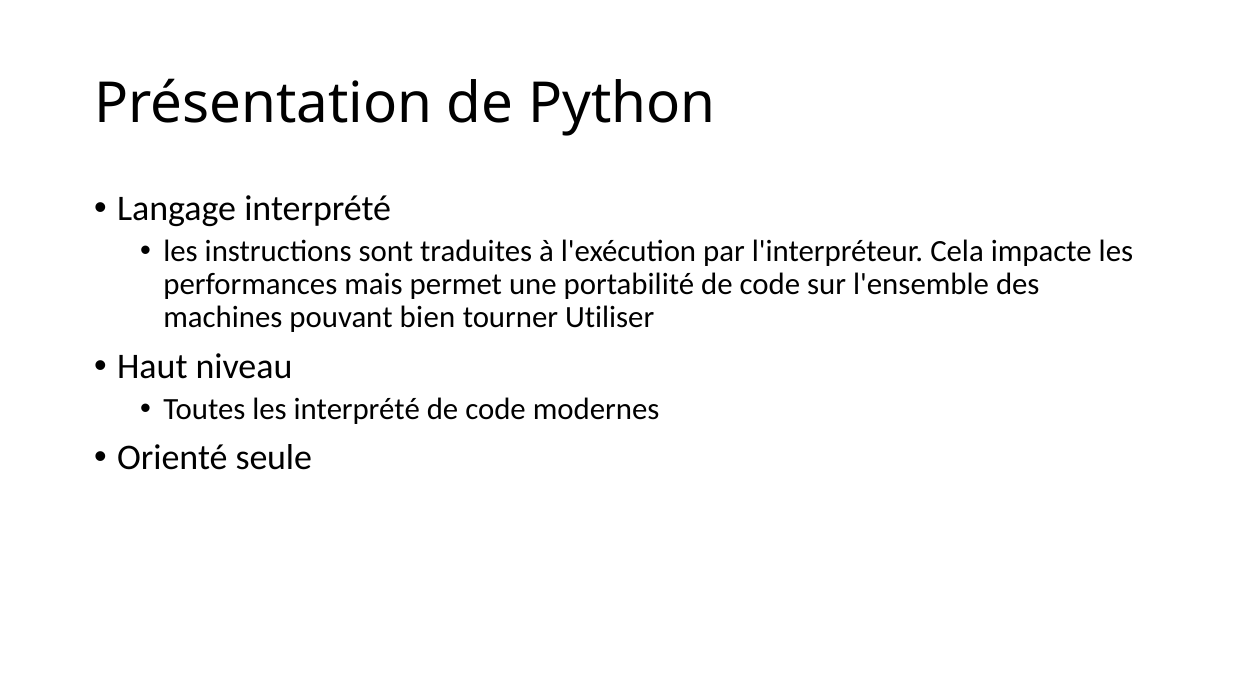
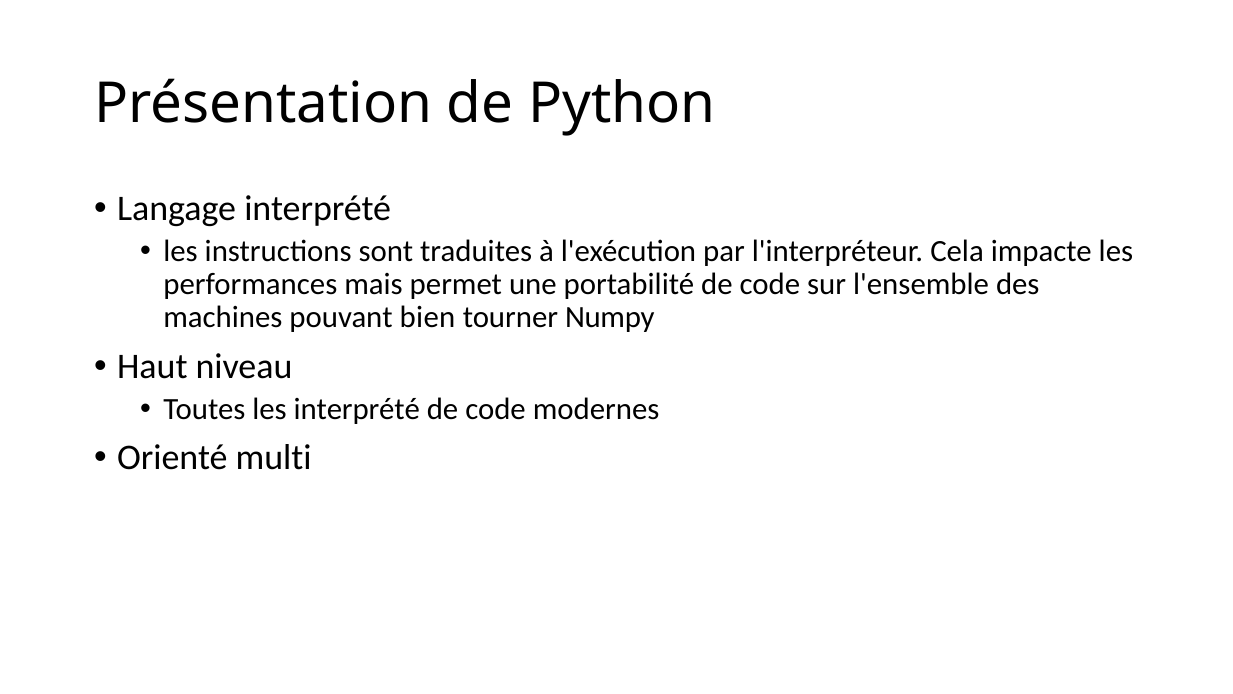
Utiliser: Utiliser -> Numpy (610, 318)
seule: seule -> multi (274, 458)
